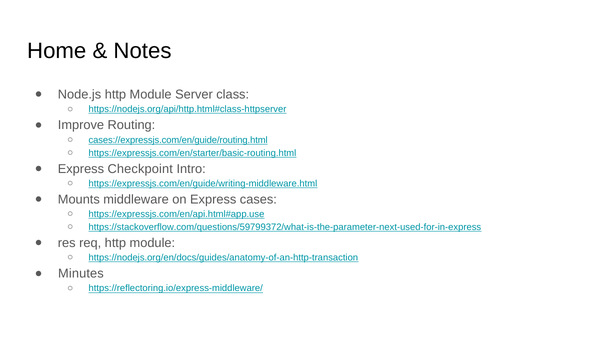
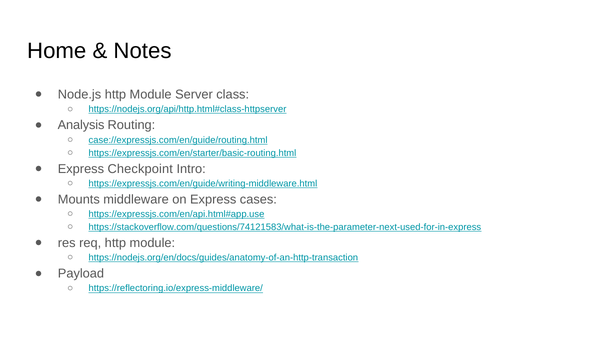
Improve: Improve -> Analysis (81, 125)
cases://expressjs.com/en/guide/routing.html: cases://expressjs.com/en/guide/routing.html -> case://expressjs.com/en/guide/routing.html (178, 140)
https://stackoverflow.com/questions/59799372/what-is-the-parameter-next-used-for-in-express: https://stackoverflow.com/questions/59799372/what-is-the-parameter-next-used-for-in-express -> https://stackoverflow.com/questions/74121583/what-is-the-parameter-next-used-for-in-express (285, 227)
Minutes: Minutes -> Payload (81, 274)
